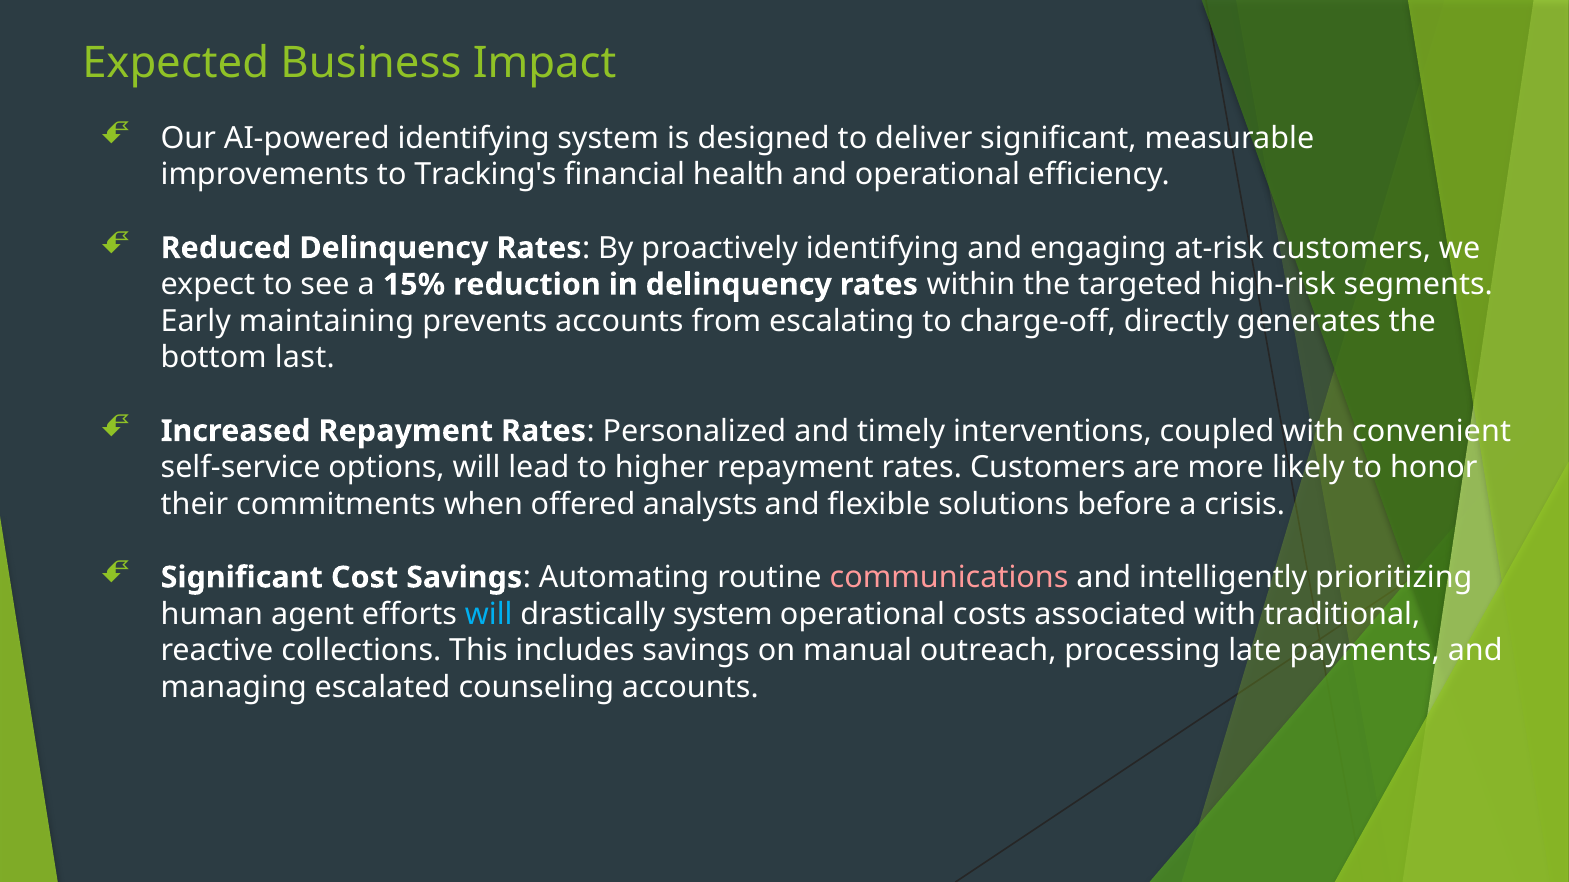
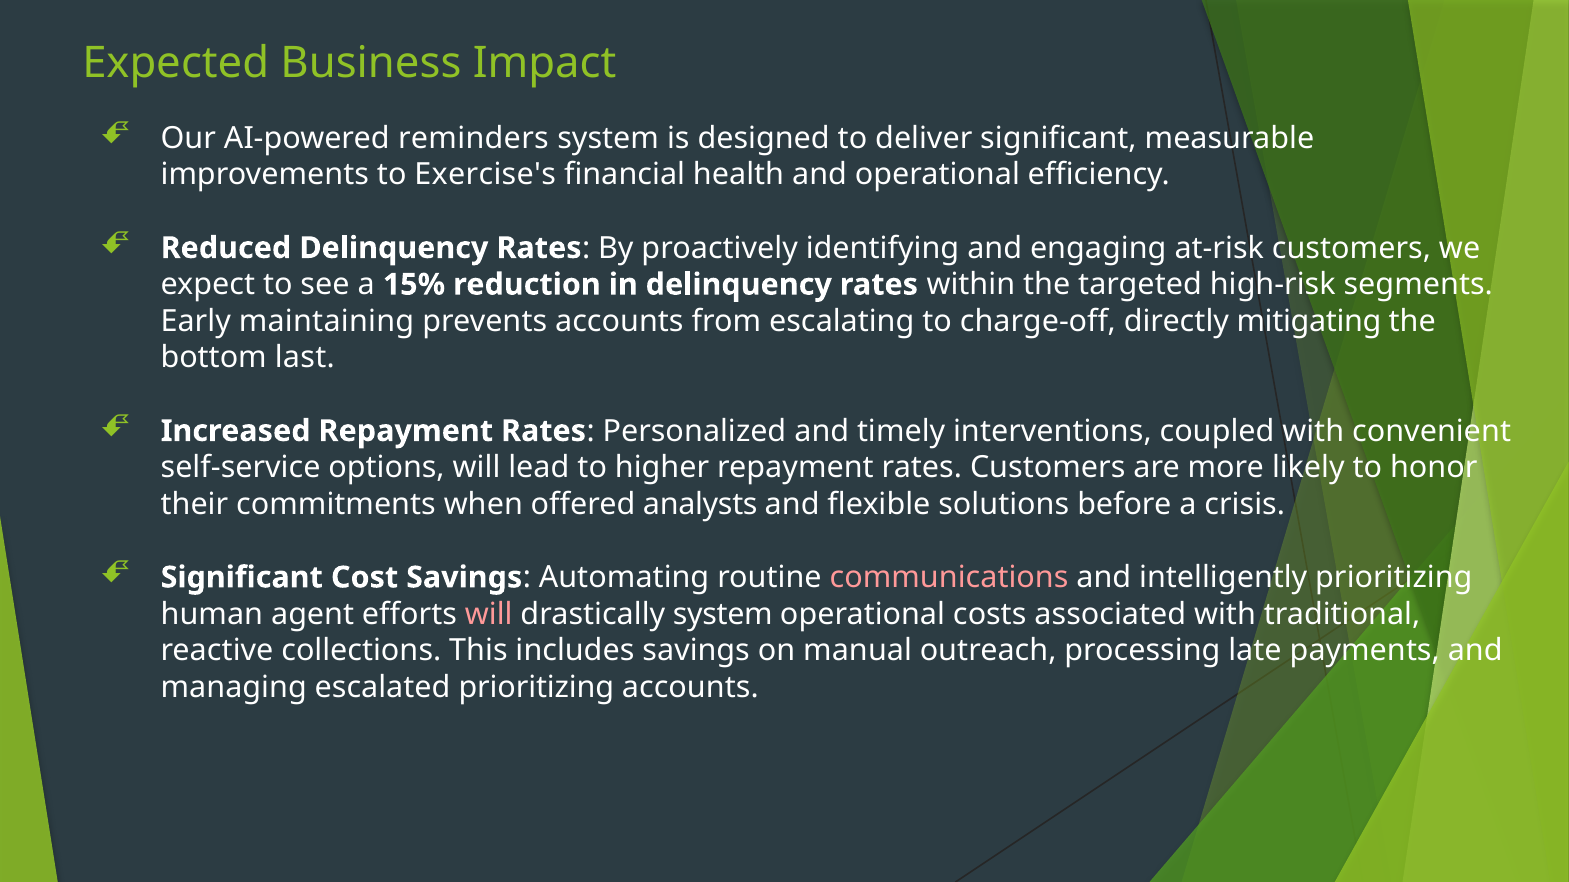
AI-powered identifying: identifying -> reminders (473, 138)
Tracking's: Tracking's -> Exercise's (485, 175)
generates: generates -> mitigating (1309, 321)
will colour: light blue -> pink (489, 614)
escalated counseling: counseling -> prioritizing (536, 688)
